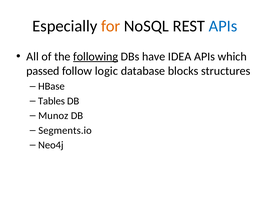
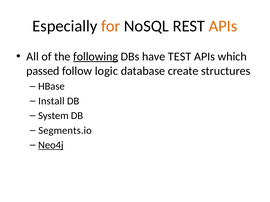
APIs colour: blue -> orange (223, 26)
IDEA: IDEA -> TEST (180, 57)
blocks: blocks -> create (183, 71)
Tables: Tables -> Install (51, 101)
Munoz: Munoz -> System (53, 116)
Neo4j underline: none -> present (51, 145)
